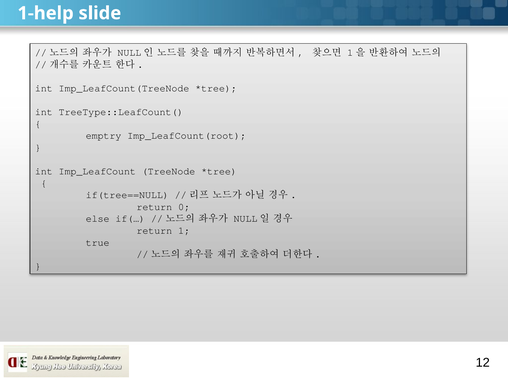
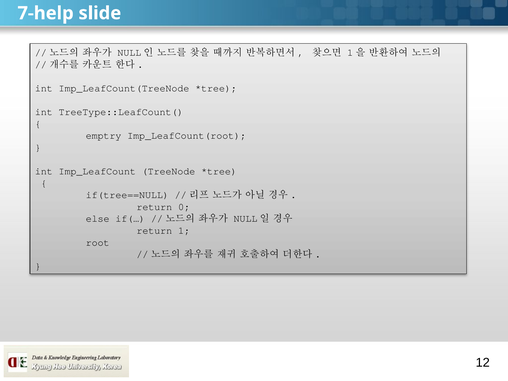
1-help: 1-help -> 7-help (46, 13)
true: true -> root (98, 242)
